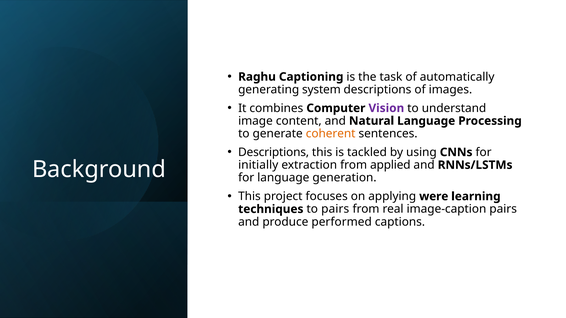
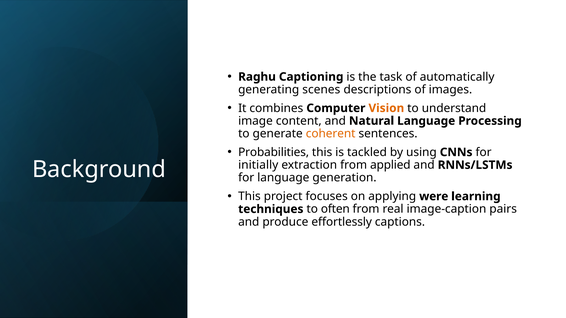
system: system -> scenes (321, 90)
Vision colour: purple -> orange (386, 108)
Descriptions: Descriptions -> Probabilities (274, 152)
to pairs: pairs -> often (335, 209)
performed: performed -> effortlessly (342, 222)
